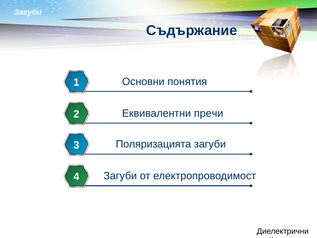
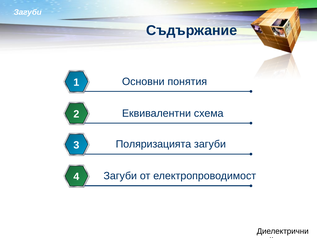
пречи: пречи -> схема (209, 113)
